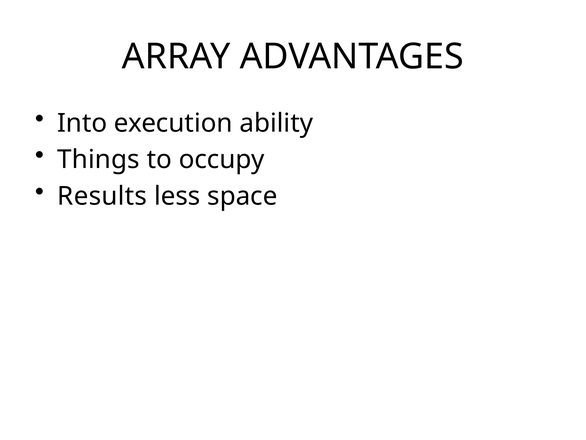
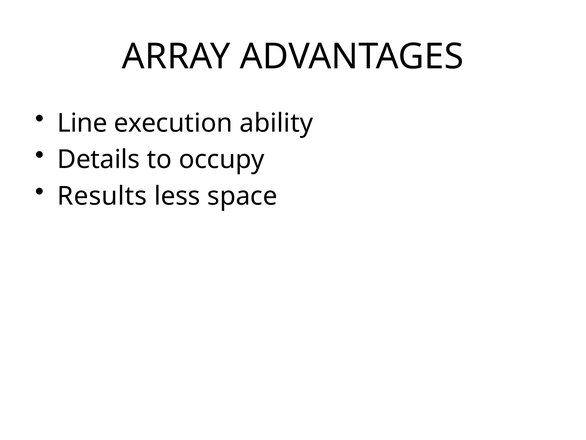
Into: Into -> Line (82, 123)
Things: Things -> Details (99, 159)
